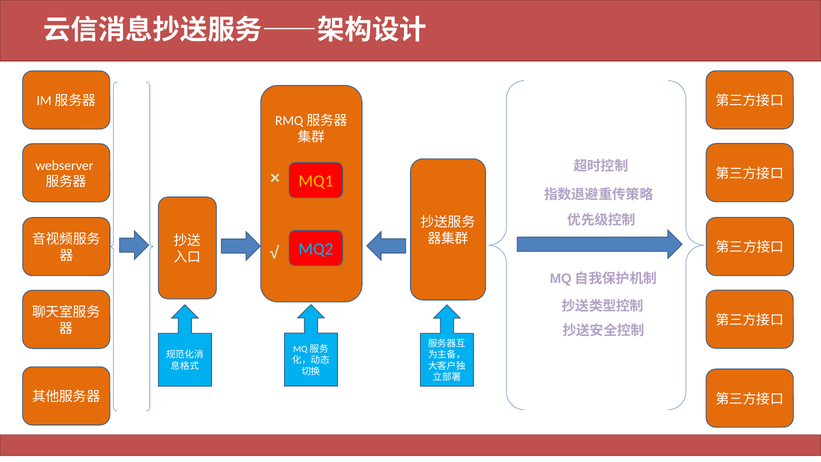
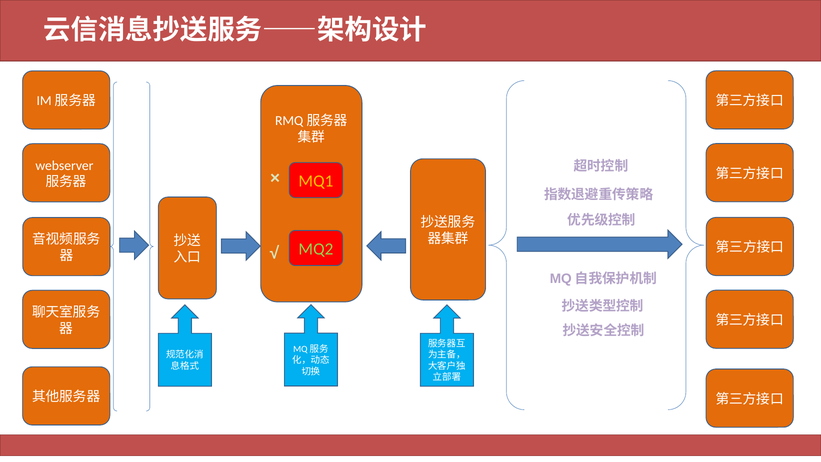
MQ2 colour: light blue -> light green (316, 249)
